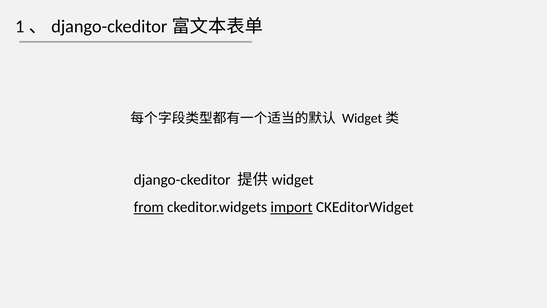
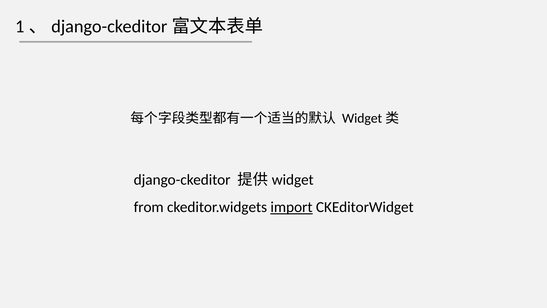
from underline: present -> none (149, 207)
